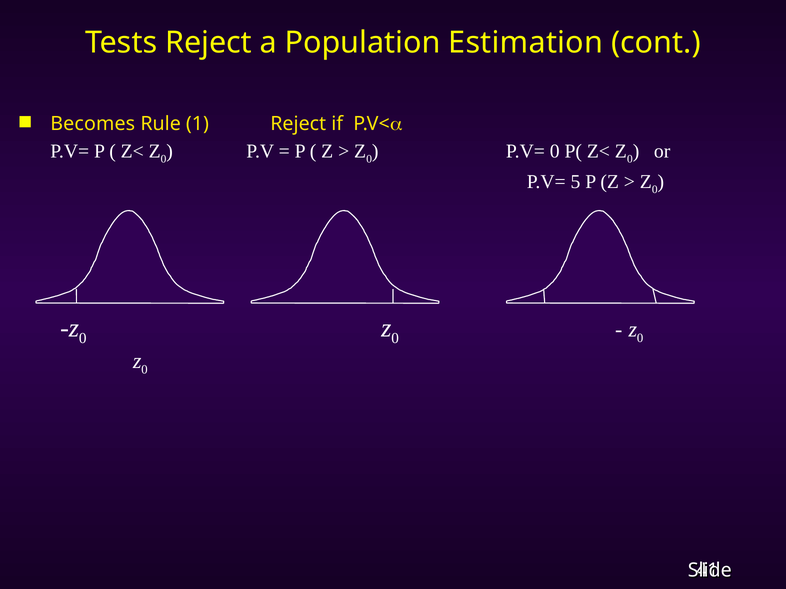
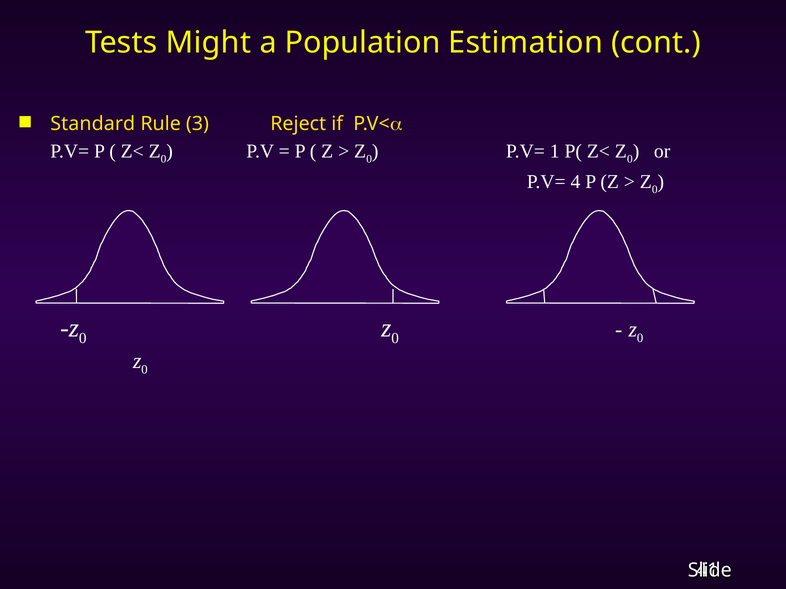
Tests Reject: Reject -> Might (208, 43)
Becomes: Becomes -> Standard (93, 124)
1: 1 -> 3 (197, 124)
P.V= 0: 0 -> 1 (555, 151)
5: 5 -> 4 (575, 182)
